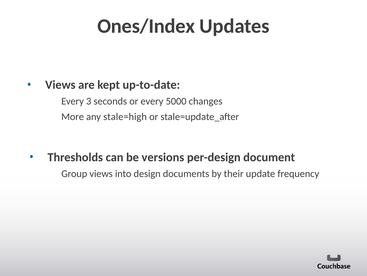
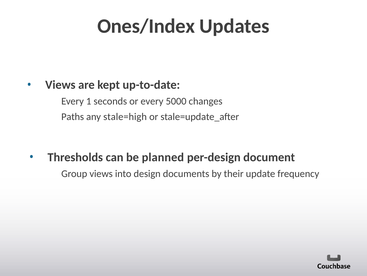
3: 3 -> 1 (89, 101)
More: More -> Paths (73, 116)
versions: versions -> planned (163, 157)
